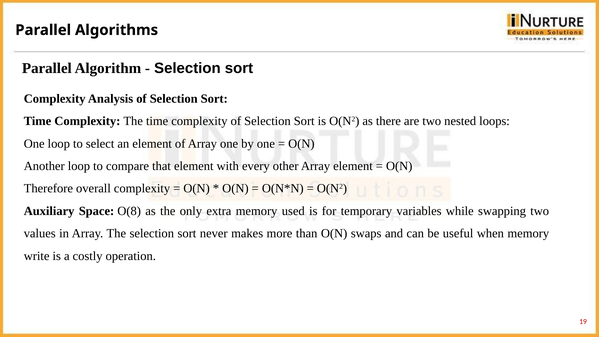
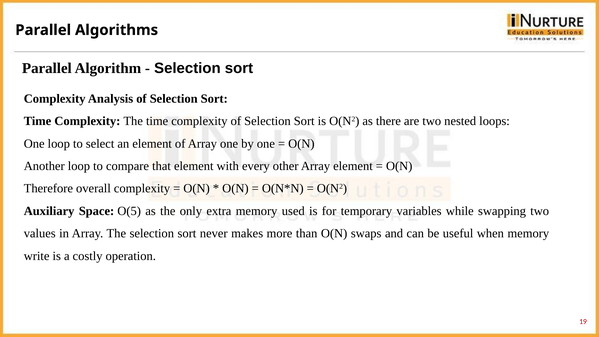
O(8: O(8 -> O(5 (129, 211)
